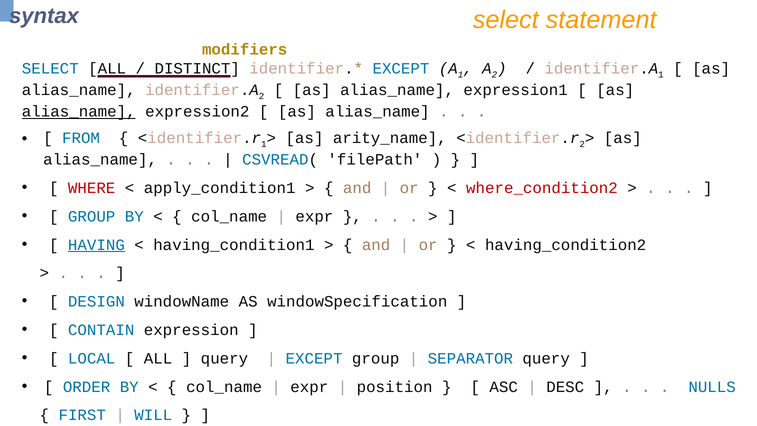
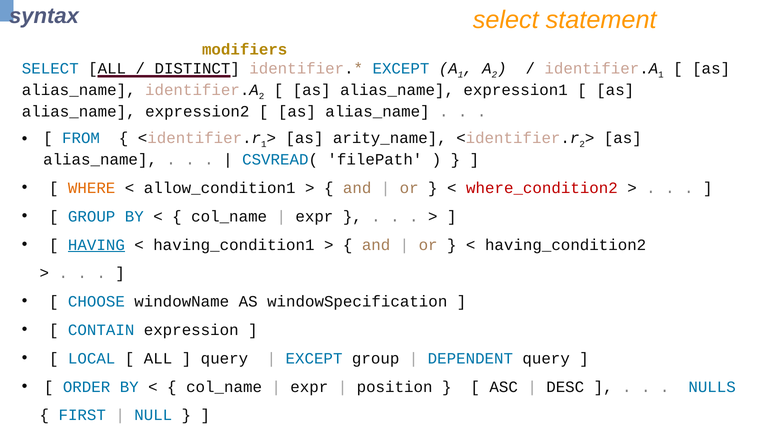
alias_name underline: present -> none (79, 112)
WHERE colour: red -> orange (92, 188)
apply_condition1: apply_condition1 -> allow_condition1 (220, 188)
DESIGN: DESIGN -> CHOOSE (96, 301)
SEPARATOR: SEPARATOR -> DEPENDENT (470, 358)
WILL: WILL -> NULL (153, 415)
